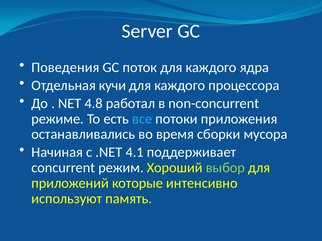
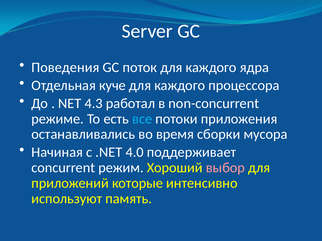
кучи: кучи -> куче (112, 86)
4.8: 4.8 -> 4.3 (94, 104)
4.1: 4.1 -> 4.0 (135, 153)
выбор colour: light green -> pink (225, 168)
